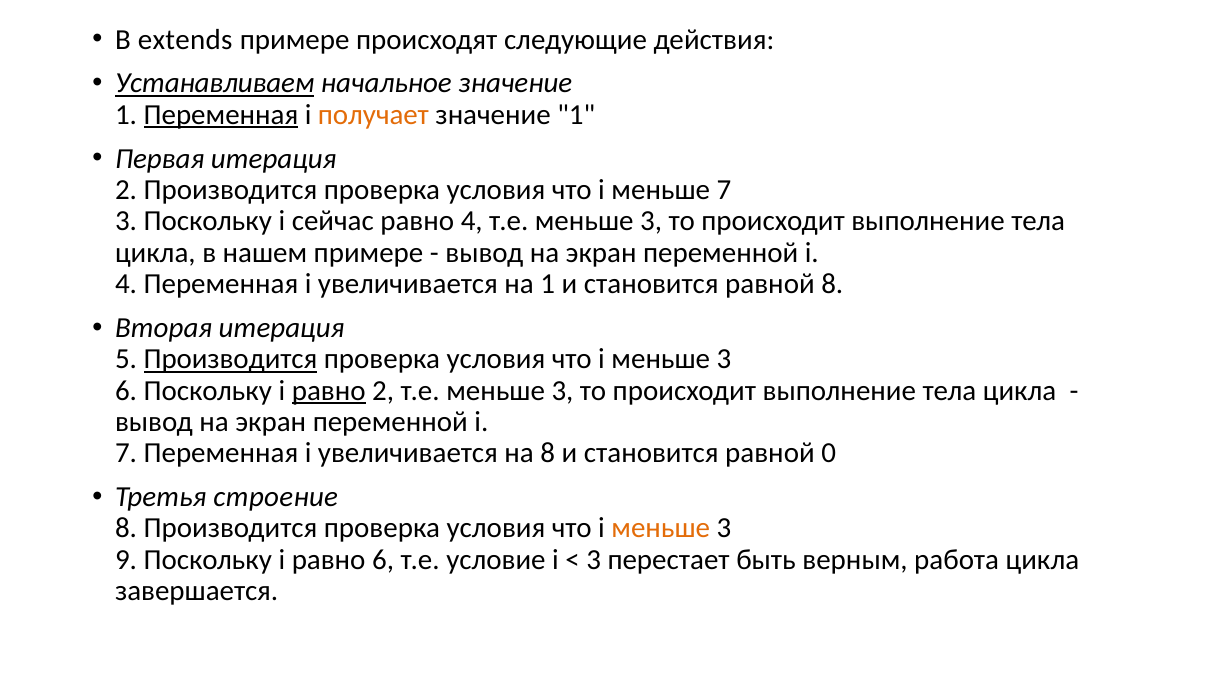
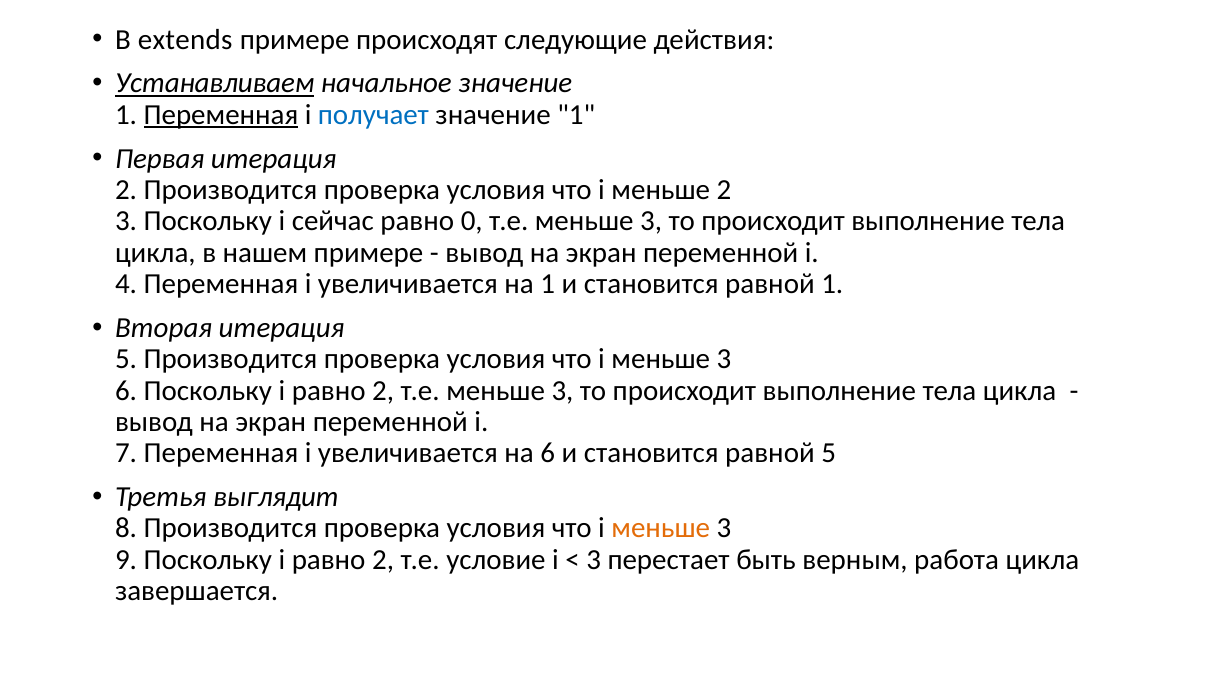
получает colour: orange -> blue (373, 115)
меньше 7: 7 -> 2 (724, 190)
равно 4: 4 -> 0 (472, 221)
равной 8: 8 -> 1 (832, 284)
Производится underline: present -> none (230, 359)
равно underline: present -> none (329, 391)
на 8: 8 -> 6 (548, 453)
равной 0: 0 -> 5 (829, 453)
строение: строение -> выглядит (276, 497)
6: 6 -> 2 (383, 560)
